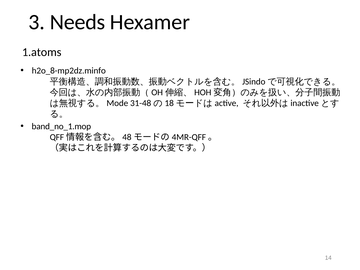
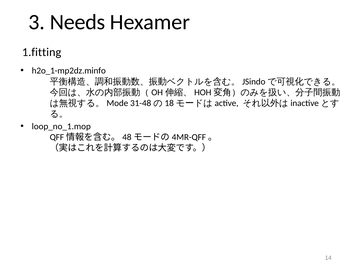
1.atoms: 1.atoms -> 1.fitting (42, 52)
h2o_8-mp2dz.minfo: h2o_8-mp2dz.minfo -> h2o_1-mp2dz.minfo (69, 71)
band_no_1.mop: band_no_1.mop -> loop_no_1.mop (61, 126)
